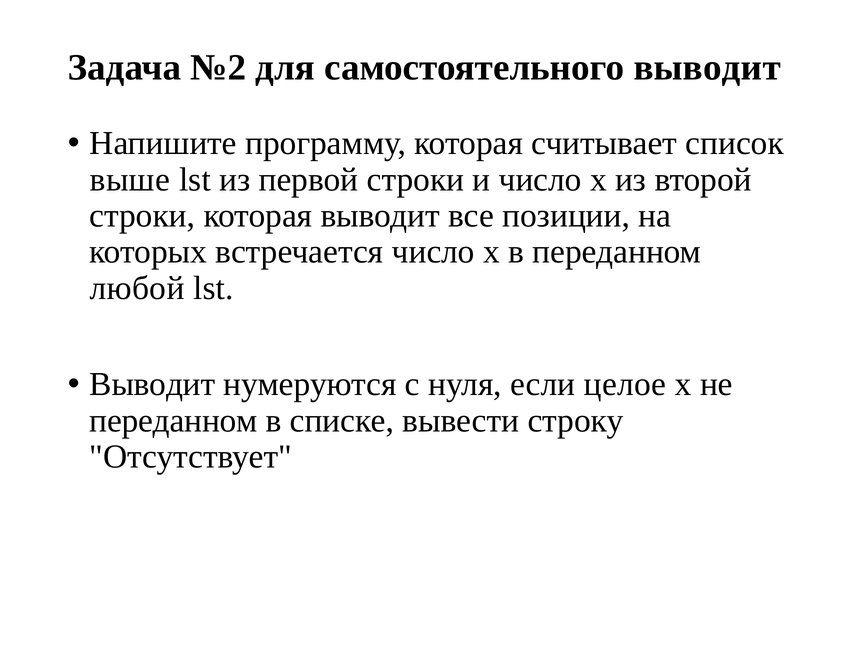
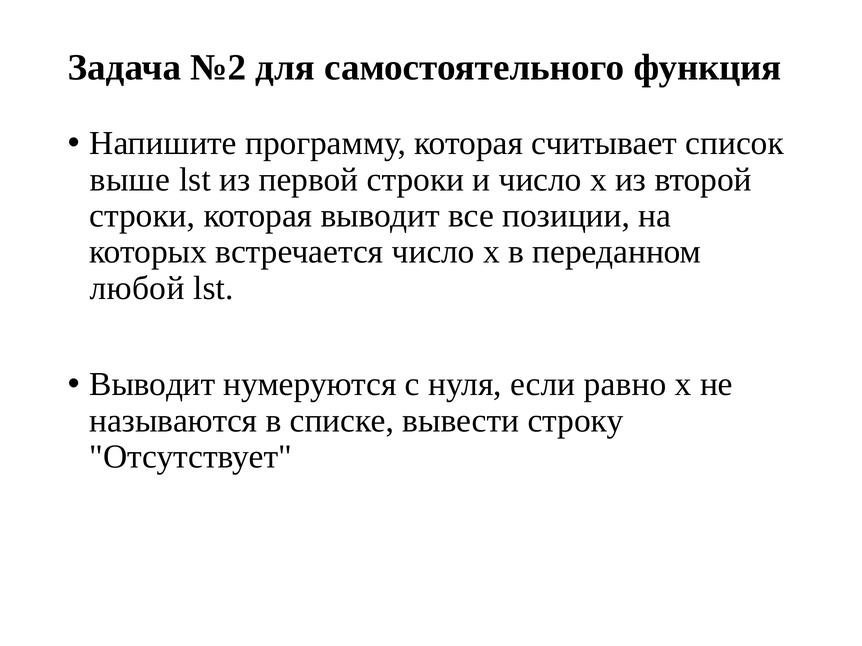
самостоятельного выводит: выводит -> функция (707, 68)
целое: целое -> равно (625, 385)
переданном: переданном -> называются (173, 421)
